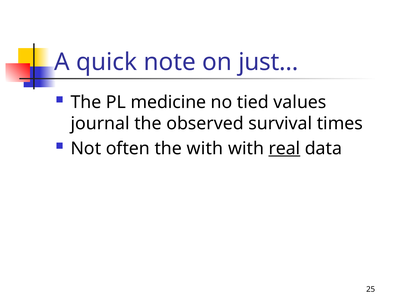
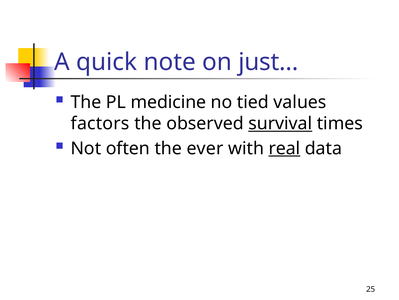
journal: journal -> factors (100, 123)
survival underline: none -> present (280, 123)
the with: with -> ever (205, 148)
